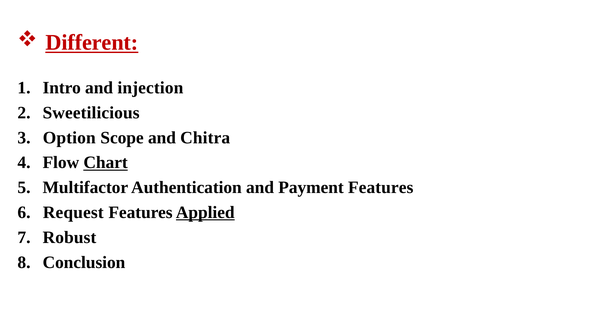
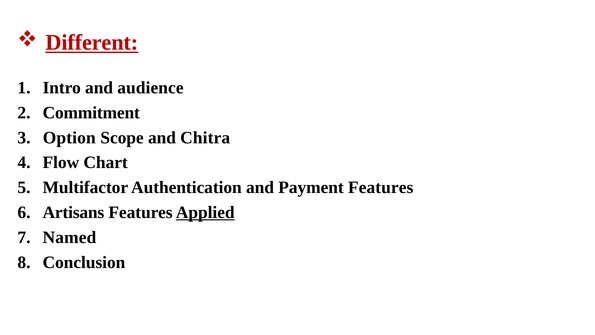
injection: injection -> audience (150, 88)
Sweetilicious: Sweetilicious -> Commitment (91, 113)
Chart underline: present -> none (106, 162)
Request: Request -> Artisans (73, 212)
Robust: Robust -> Named (69, 237)
